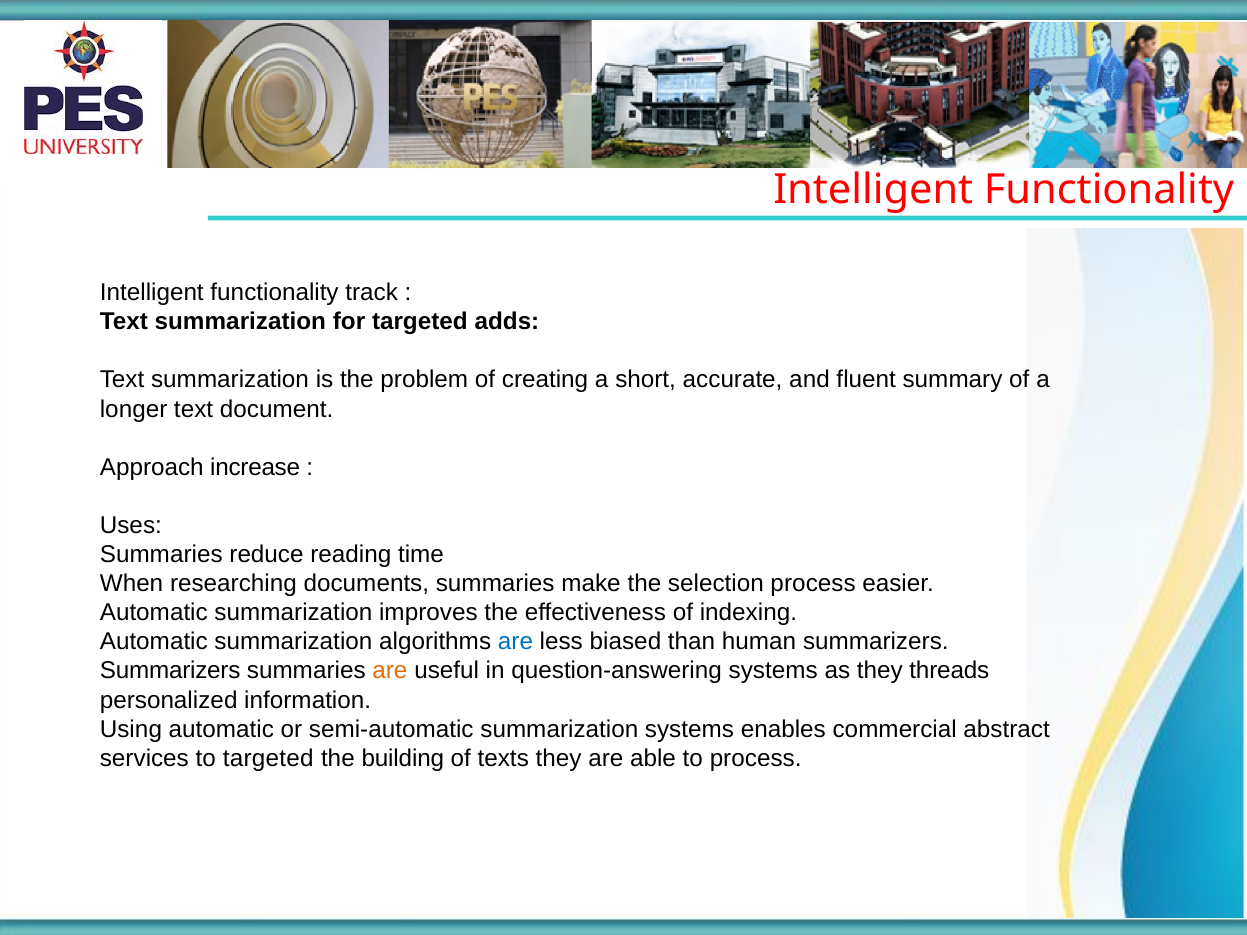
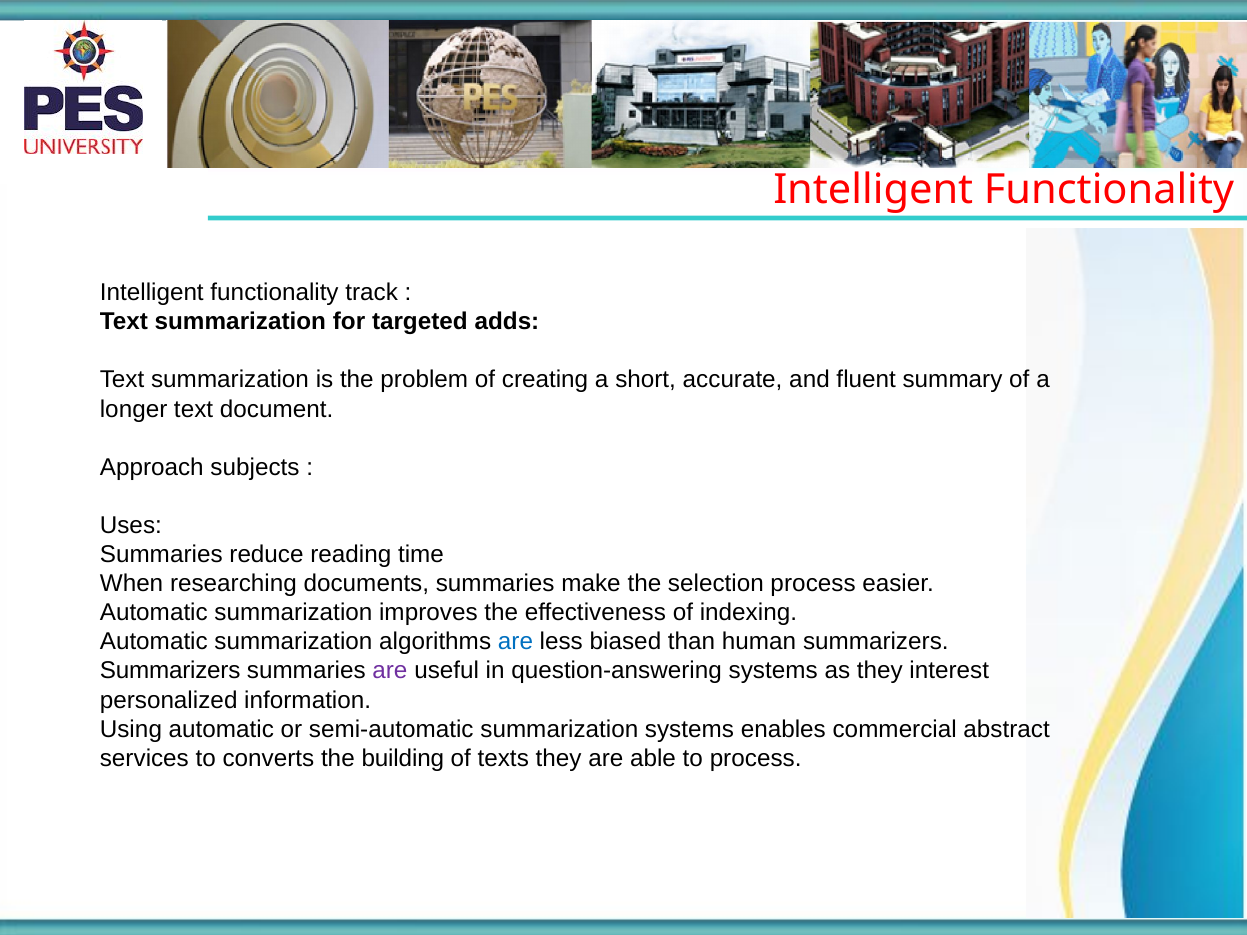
increase: increase -> subjects (255, 467)
are colour: orange -> purple (390, 671)
threads: threads -> interest (949, 671)
to targeted: targeted -> converts (268, 759)
